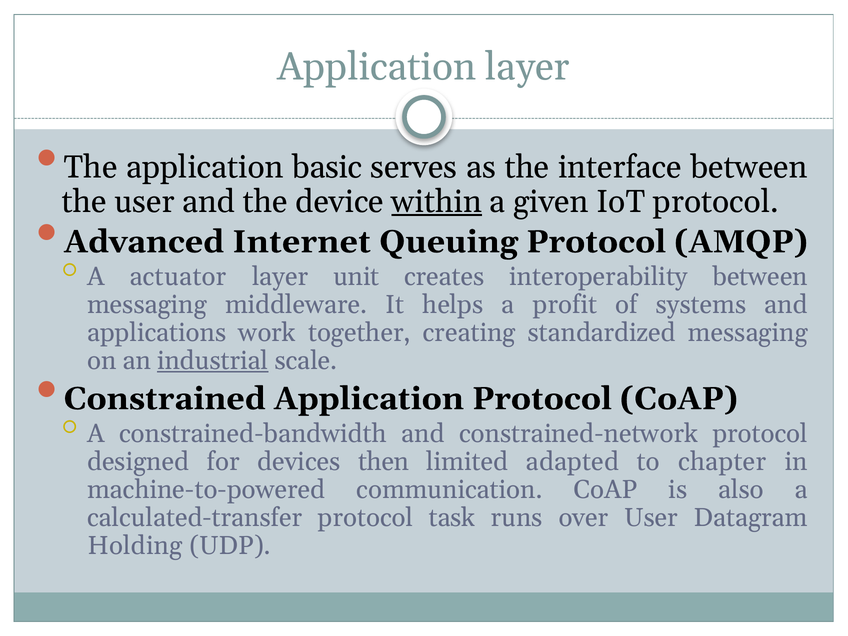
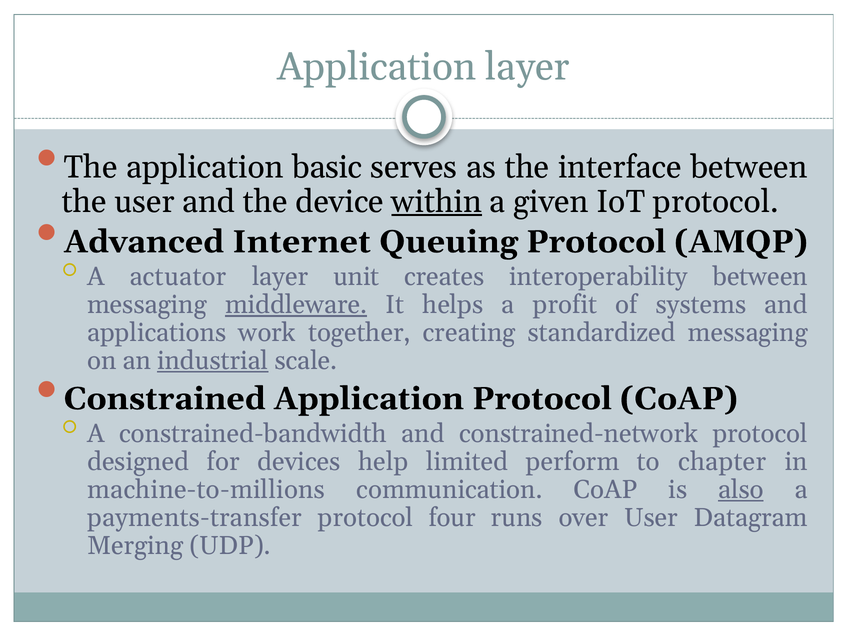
middleware underline: none -> present (296, 305)
then: then -> help (383, 462)
adapted: adapted -> perform (573, 462)
machine-to-powered: machine-to-powered -> machine-to-millions (206, 490)
also underline: none -> present (741, 490)
calculated-transfer: calculated-transfer -> payments-transfer (195, 518)
task: task -> four (452, 518)
Holding: Holding -> Merging (135, 546)
